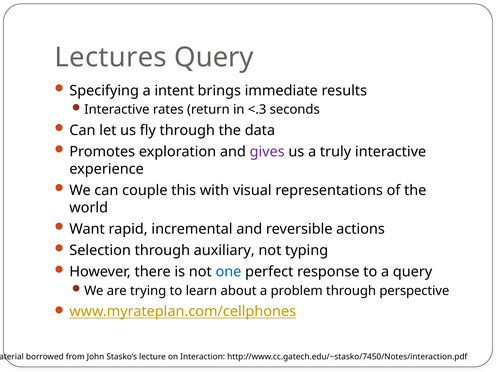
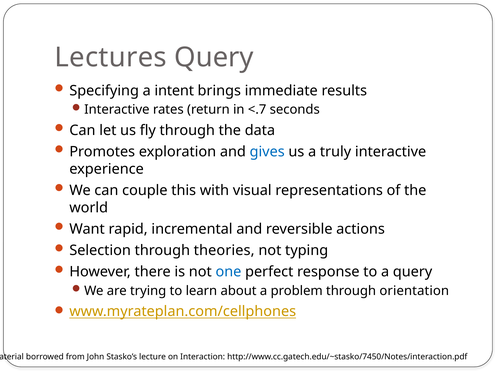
<.3: <.3 -> <.7 (257, 110)
gives colour: purple -> blue (267, 152)
auxiliary: auxiliary -> theories (224, 250)
perspective: perspective -> orientation (414, 291)
